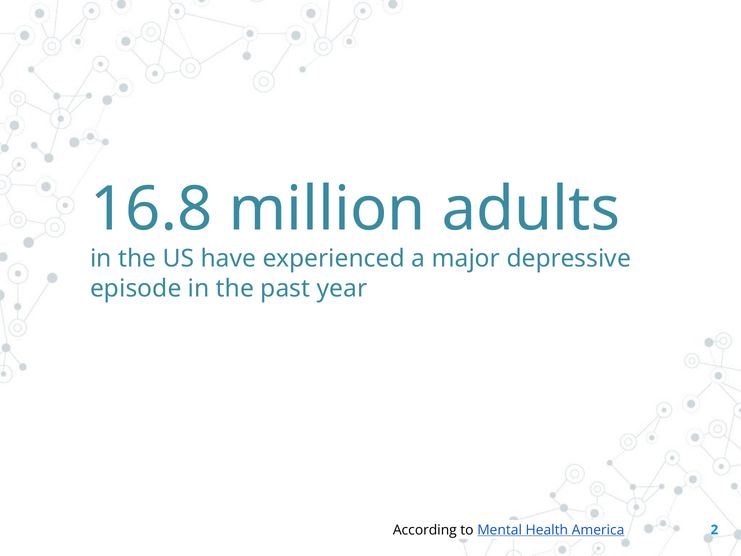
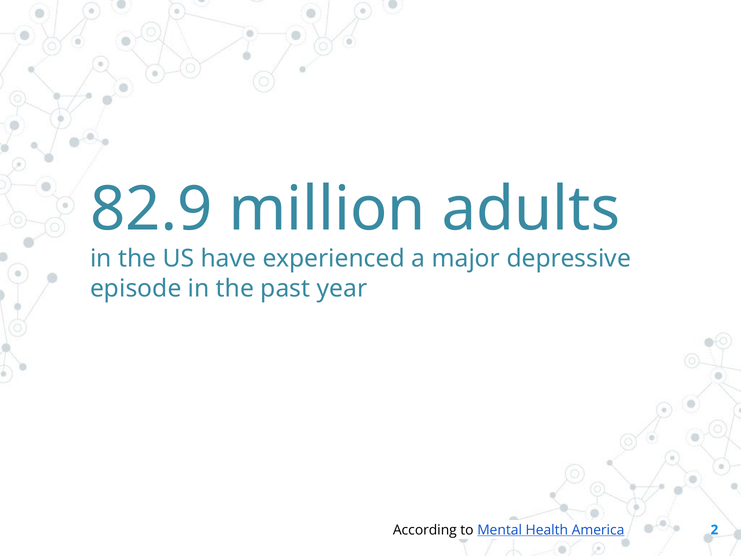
16.8: 16.8 -> 82.9 (151, 209)
